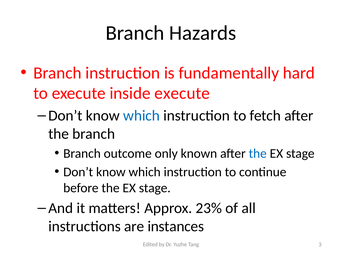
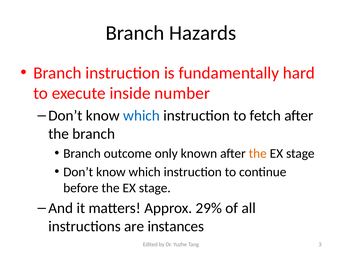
inside execute: execute -> number (182, 94)
the colour: blue -> orange (258, 154)
23%: 23% -> 29% (209, 209)
